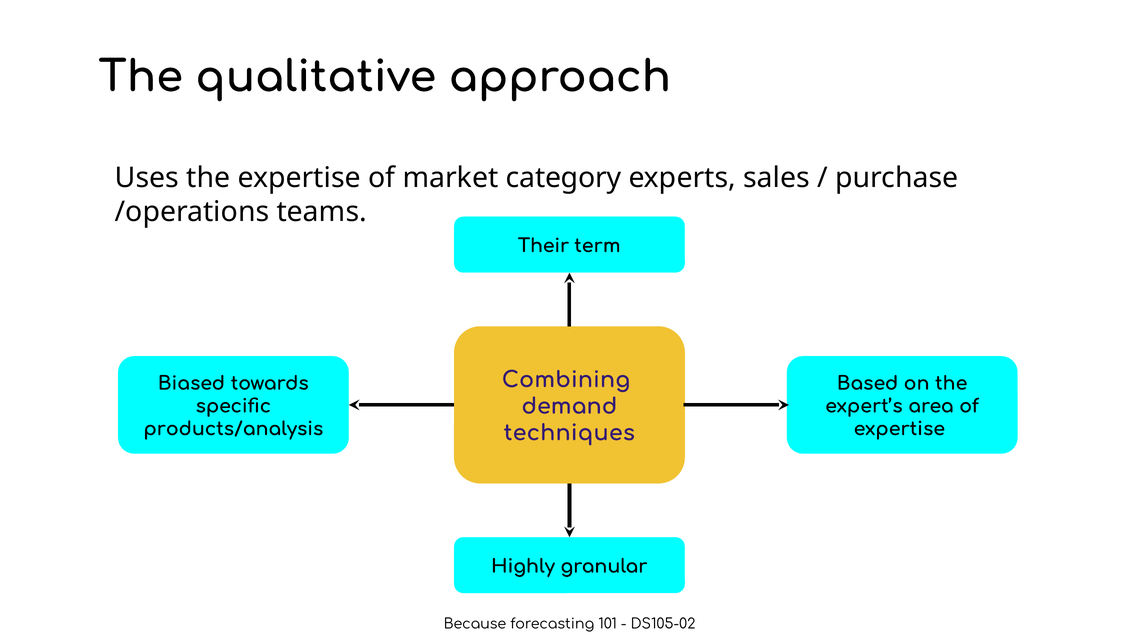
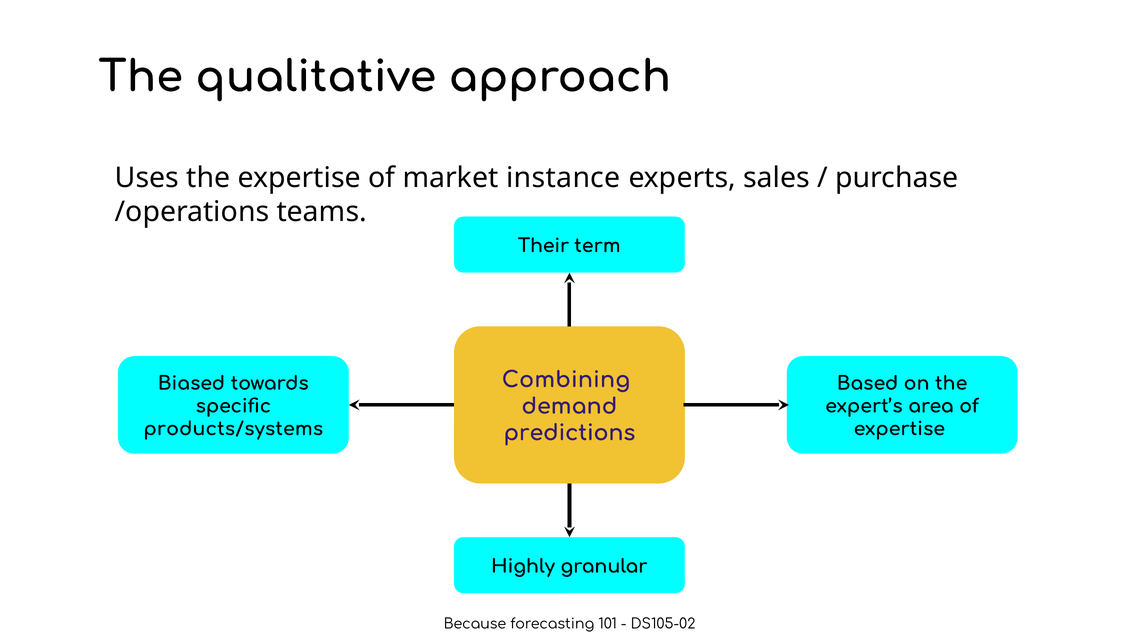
category: category -> instance (563, 178)
products/analysis: products/analysis -> products/systems (233, 429)
techniques: techniques -> predictions (569, 433)
